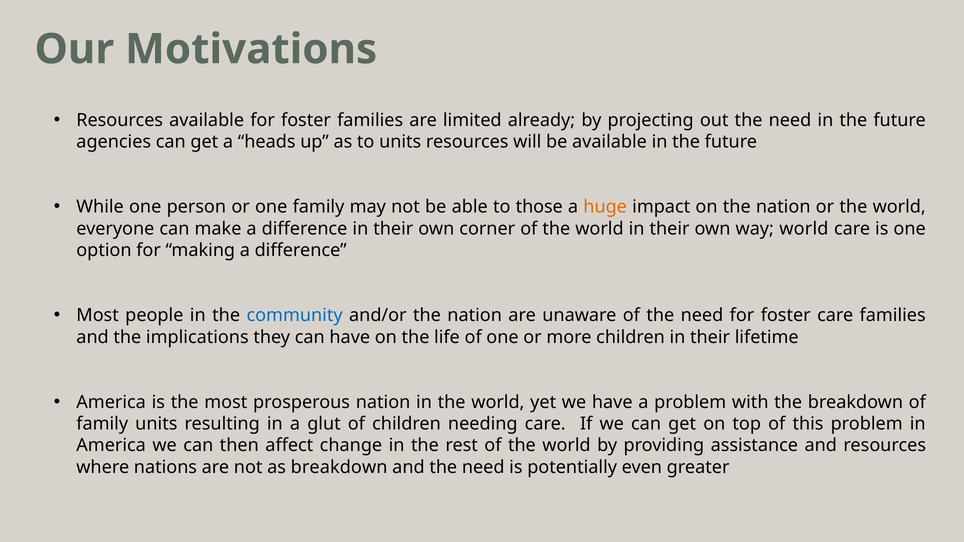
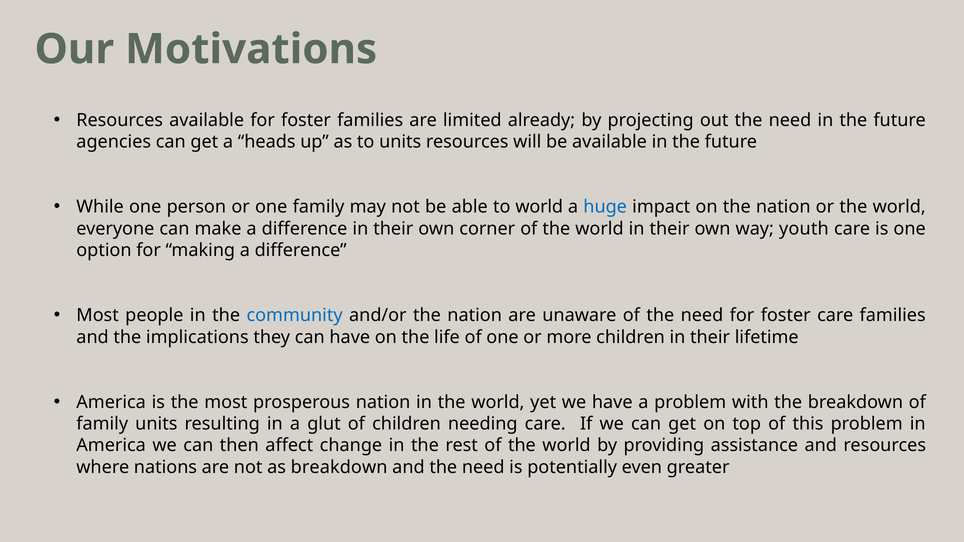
to those: those -> world (539, 207)
huge colour: orange -> blue (605, 207)
way world: world -> youth (804, 229)
